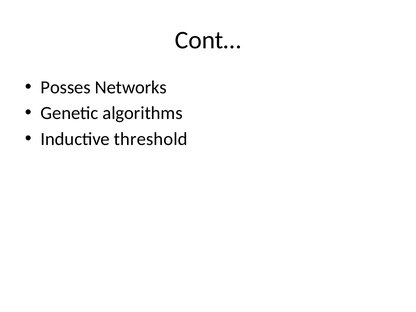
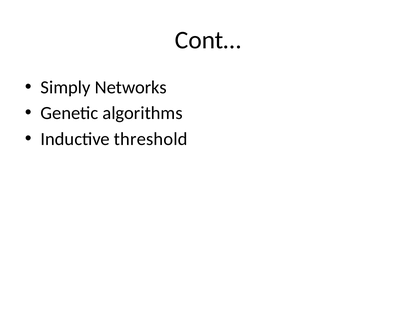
Posses: Posses -> Simply (66, 87)
